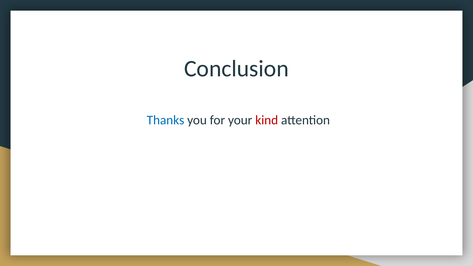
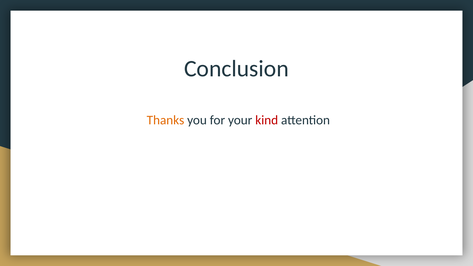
Thanks colour: blue -> orange (165, 120)
